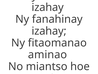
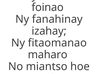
izahay: izahay -> foinao (48, 7)
aminao: aminao -> maharo (48, 54)
